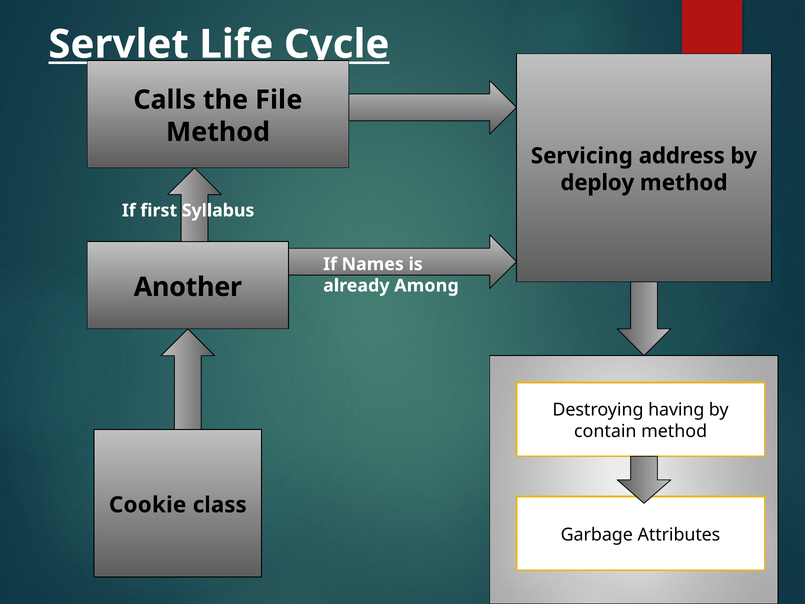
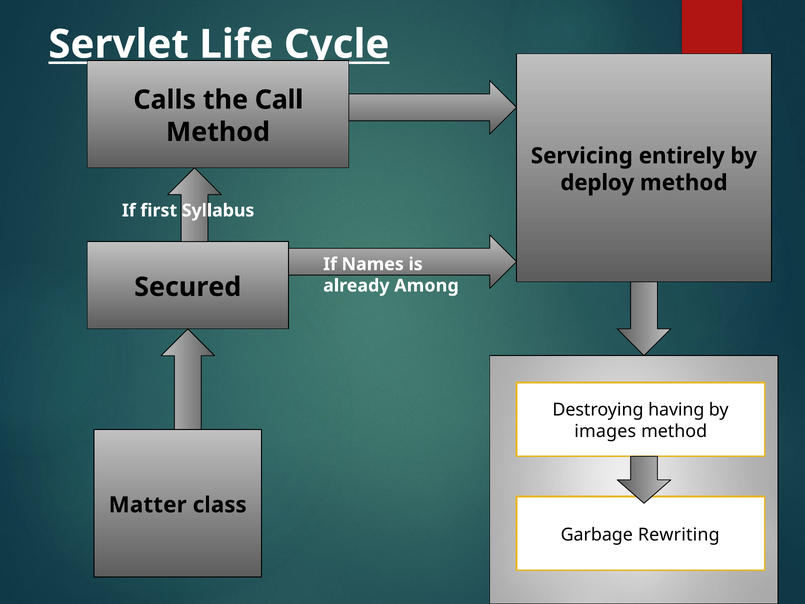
File: File -> Call (279, 100)
address: address -> entirely (682, 156)
Another: Another -> Secured (188, 287)
contain: contain -> images (605, 431)
Cookie: Cookie -> Matter (148, 505)
Attributes: Attributes -> Rewriting (679, 534)
